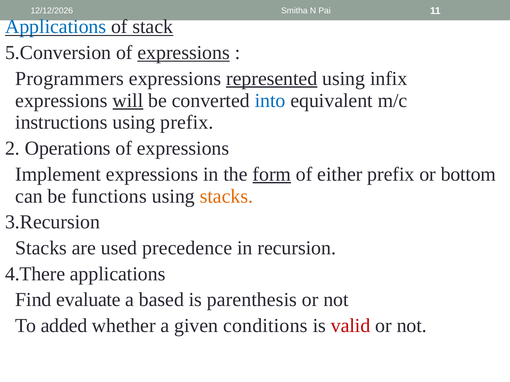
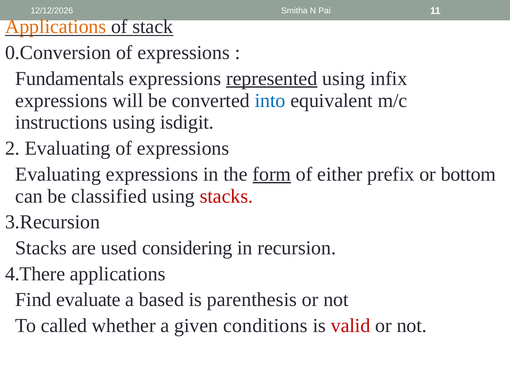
Applications colour: blue -> orange (56, 27)
5.Conversion: 5.Conversion -> 0.Conversion (58, 53)
expressions underline: present -> none (184, 53)
Programmers: Programmers -> Fundamentals (70, 79)
will underline: present -> none (128, 101)
using prefix: prefix -> isdigit (187, 123)
2 Operations: Operations -> Evaluating (68, 149)
Implement: Implement -> Evaluating (58, 174)
functions: functions -> classified (109, 196)
stacks colour: orange -> red (226, 196)
precedence: precedence -> considering (187, 248)
added: added -> called (64, 326)
